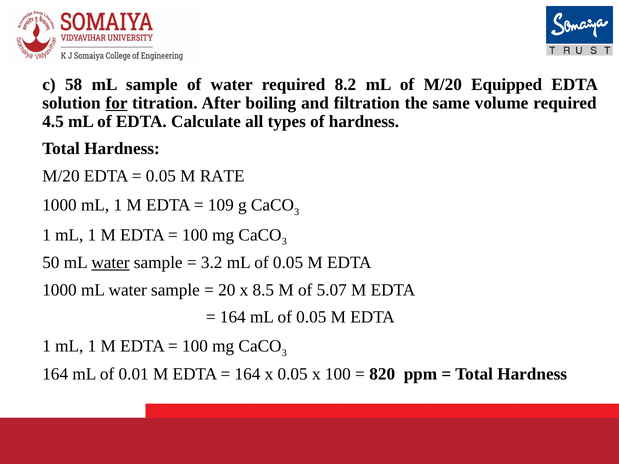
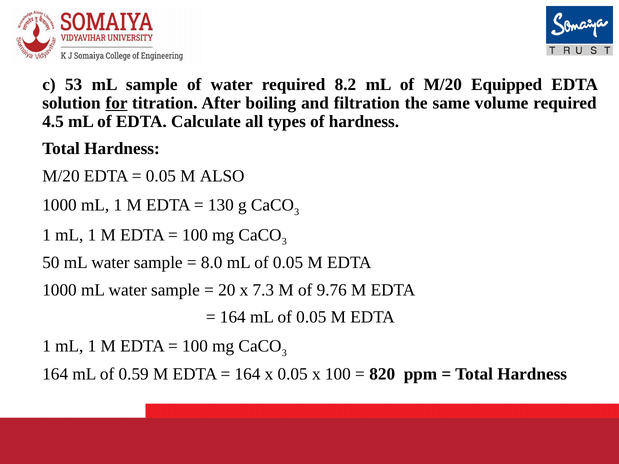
58: 58 -> 53 (74, 85)
RATE: RATE -> ALSO (222, 176)
109: 109 -> 130 (221, 205)
water underline: present -> none (110, 263)
3.2: 3.2 -> 8.0 (212, 263)
8.5: 8.5 -> 7.3 (263, 290)
5.07: 5.07 -> 9.76 (332, 290)
0.01: 0.01 -> 0.59 (134, 374)
